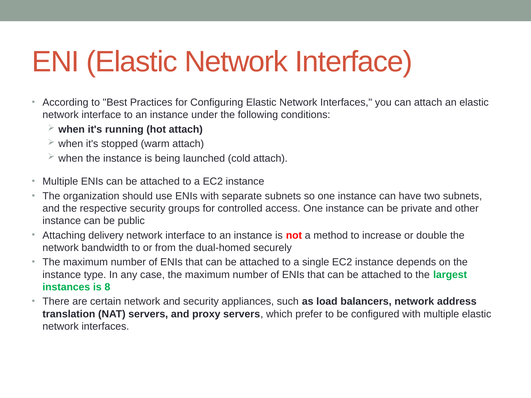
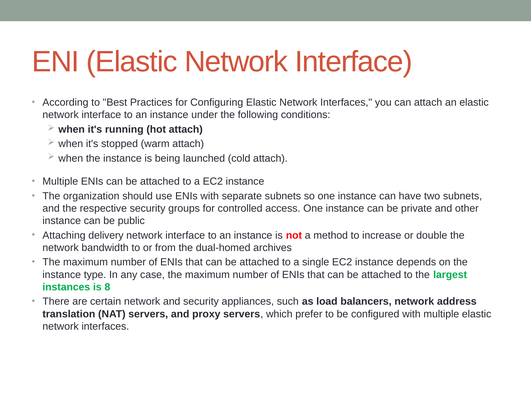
securely: securely -> archives (273, 248)
